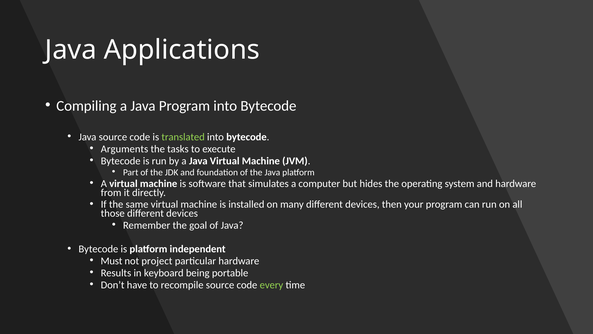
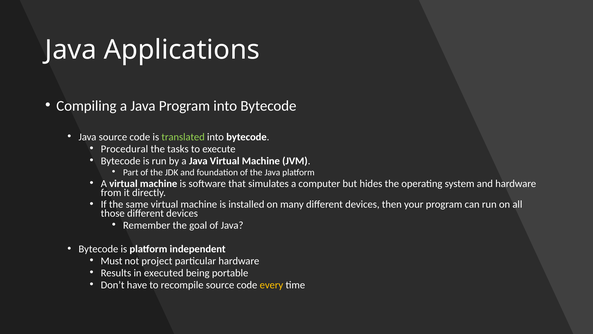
Arguments: Arguments -> Procedural (124, 149)
keyboard: keyboard -> executed (164, 273)
every colour: light green -> yellow (271, 285)
